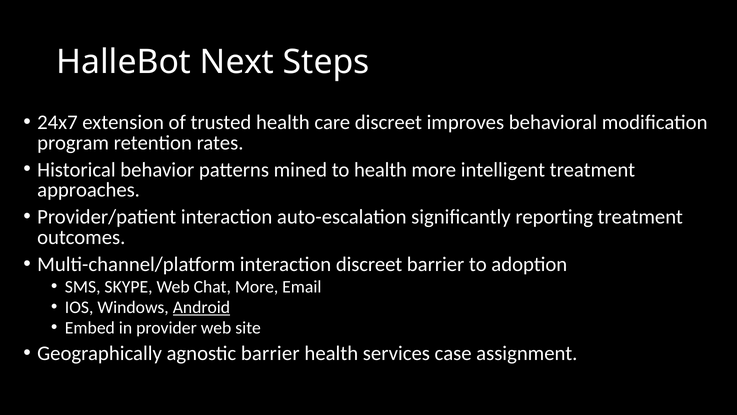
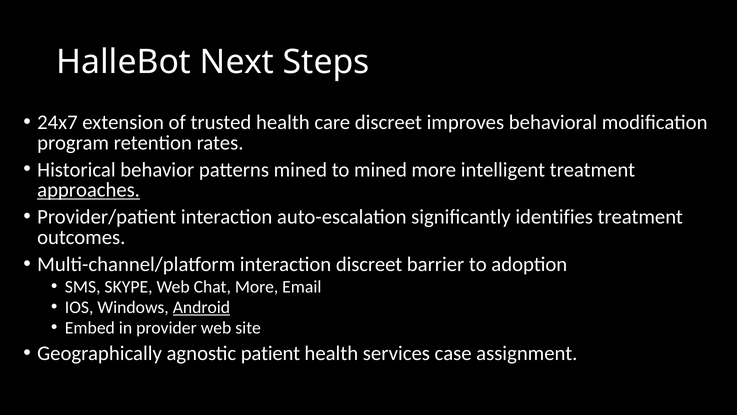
to health: health -> mined (381, 170)
approaches underline: none -> present (89, 190)
reporting: reporting -> identifies (554, 217)
agnostic barrier: barrier -> patient (270, 353)
